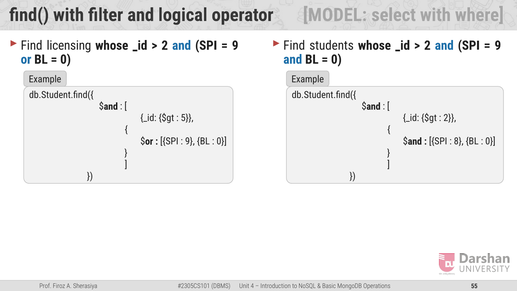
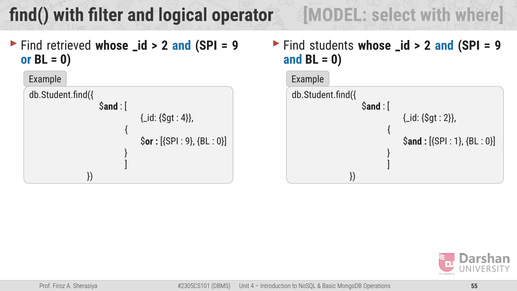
licensing: licensing -> retrieved (69, 45)
5: 5 -> 4 (187, 118)
8: 8 -> 1 (459, 141)
